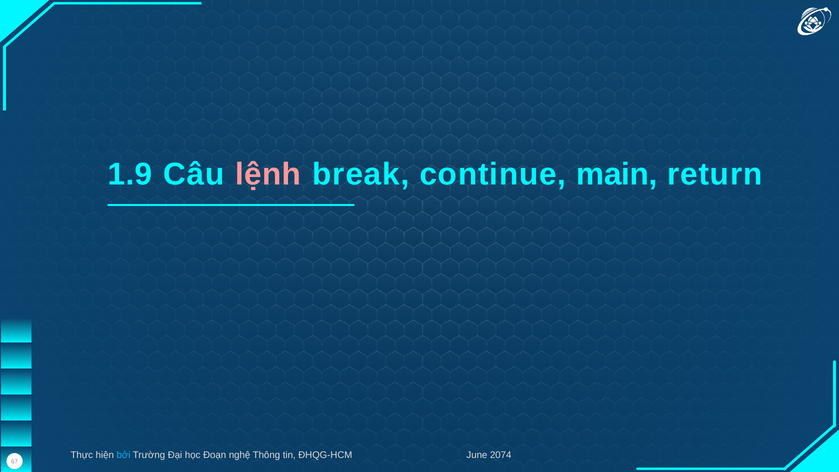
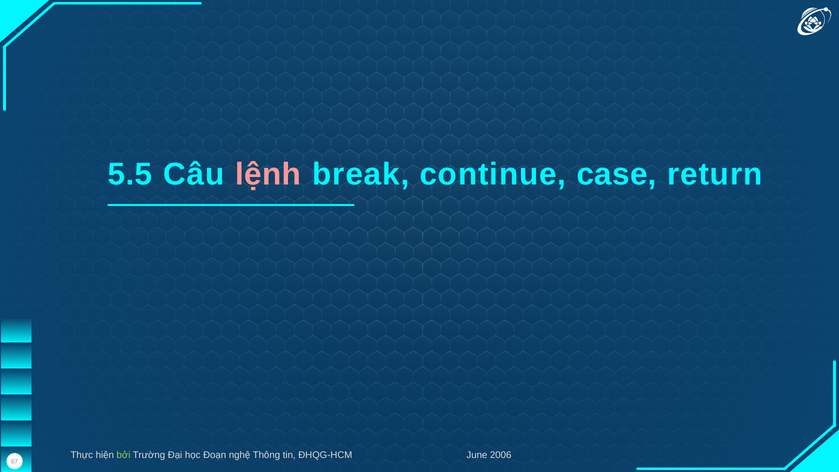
1.9: 1.9 -> 5.5 (130, 174)
main: main -> case (617, 174)
bởi colour: light blue -> light green (124, 455)
2074: 2074 -> 2006 (501, 455)
